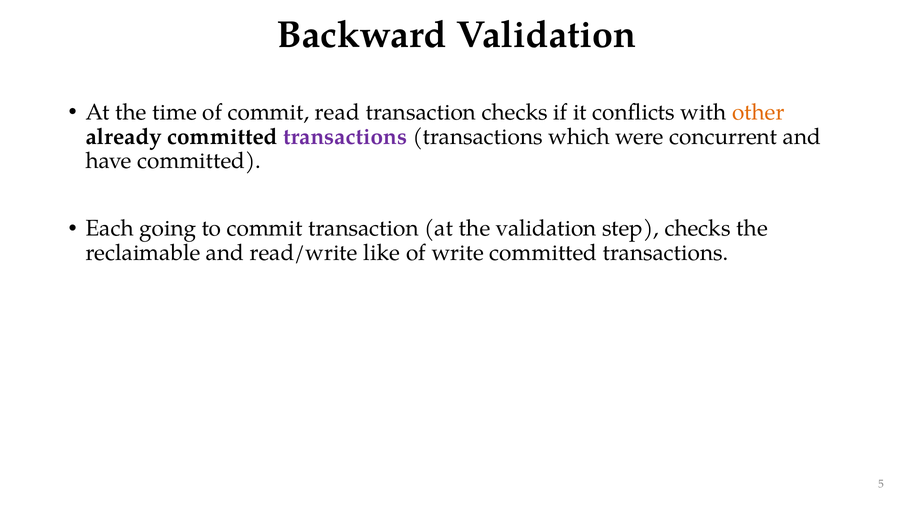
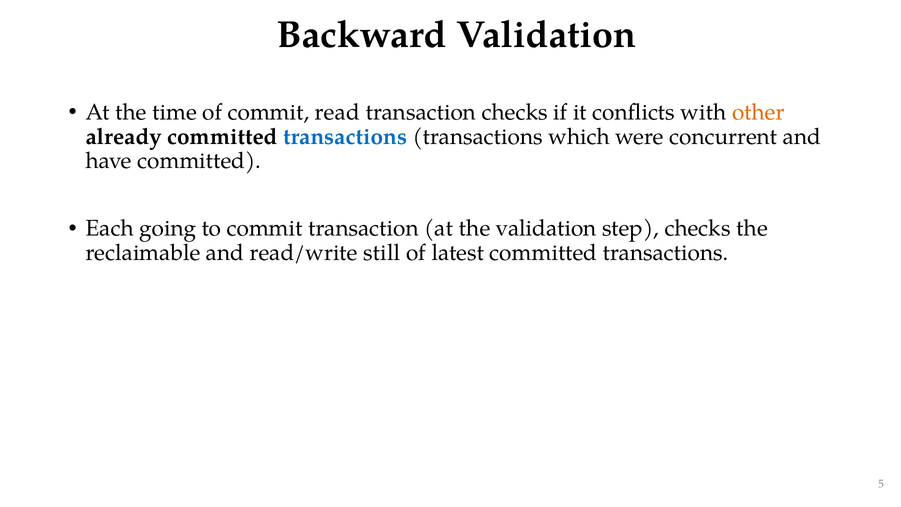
transactions colour: purple -> blue (345, 137)
like: like -> still (382, 253)
write: write -> latest (458, 253)
